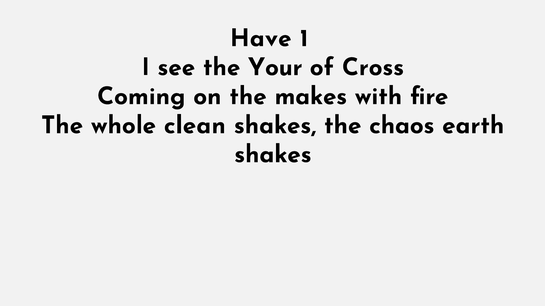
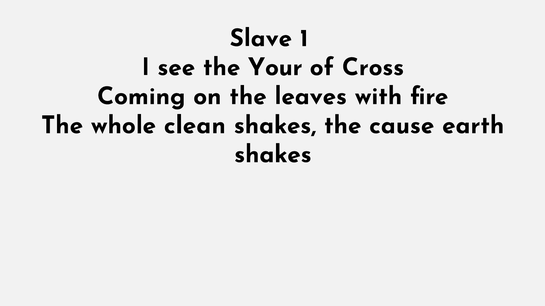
Have: Have -> Slave (261, 38)
makes: makes -> leaves (311, 96)
chaos: chaos -> cause (402, 125)
